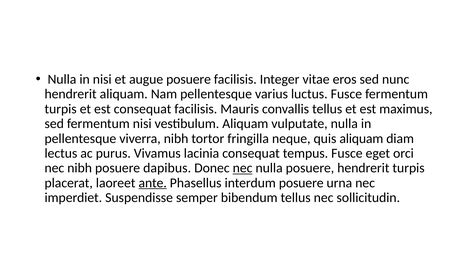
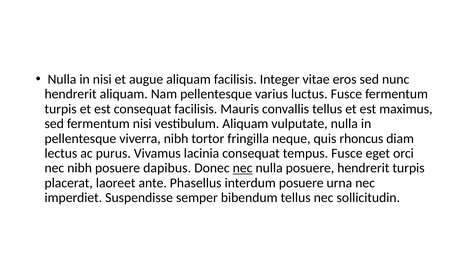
augue posuere: posuere -> aliquam (189, 79)
quis aliquam: aliquam -> rhoncus (361, 138)
ante underline: present -> none (153, 183)
